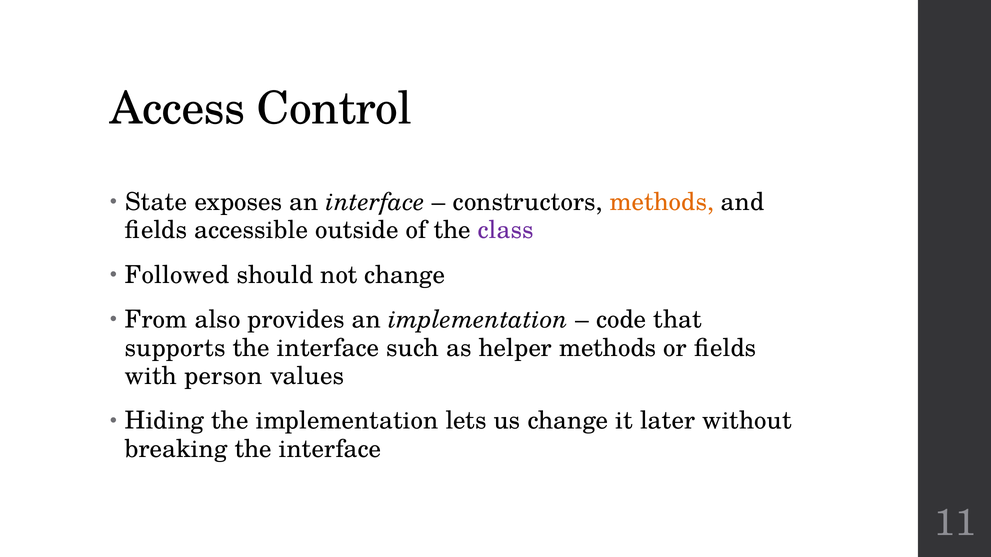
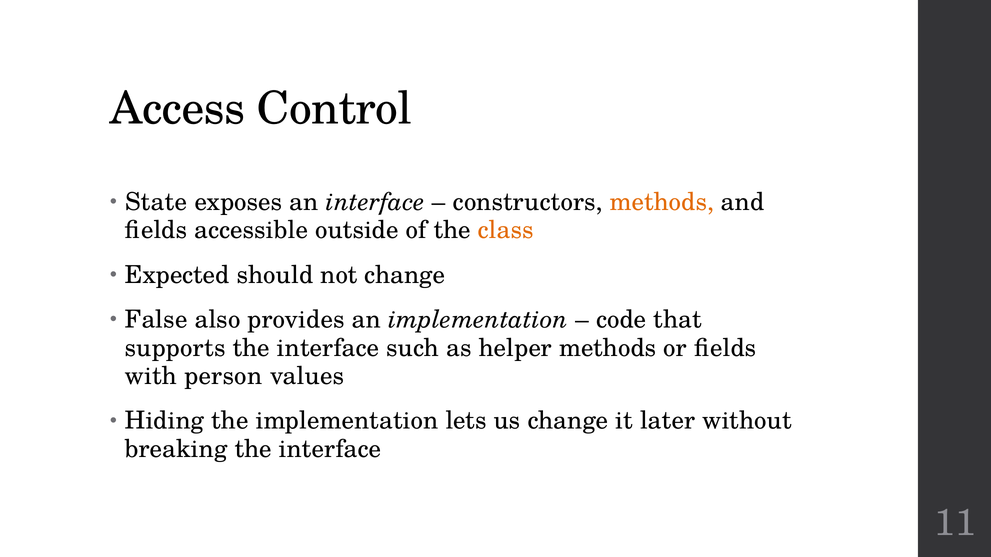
class colour: purple -> orange (506, 230)
Followed: Followed -> Expected (177, 275)
From: From -> False (156, 320)
